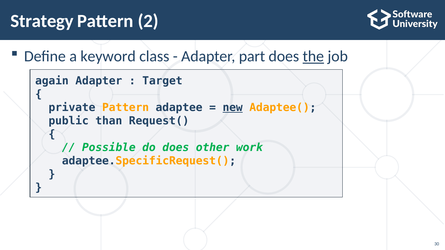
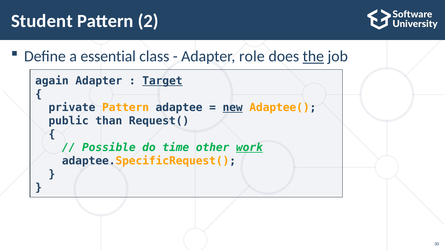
Strategy: Strategy -> Student (42, 21)
keyword: keyword -> essential (108, 56)
part: part -> role (252, 56)
Target underline: none -> present (162, 81)
do does: does -> time (176, 148)
work underline: none -> present (249, 148)
